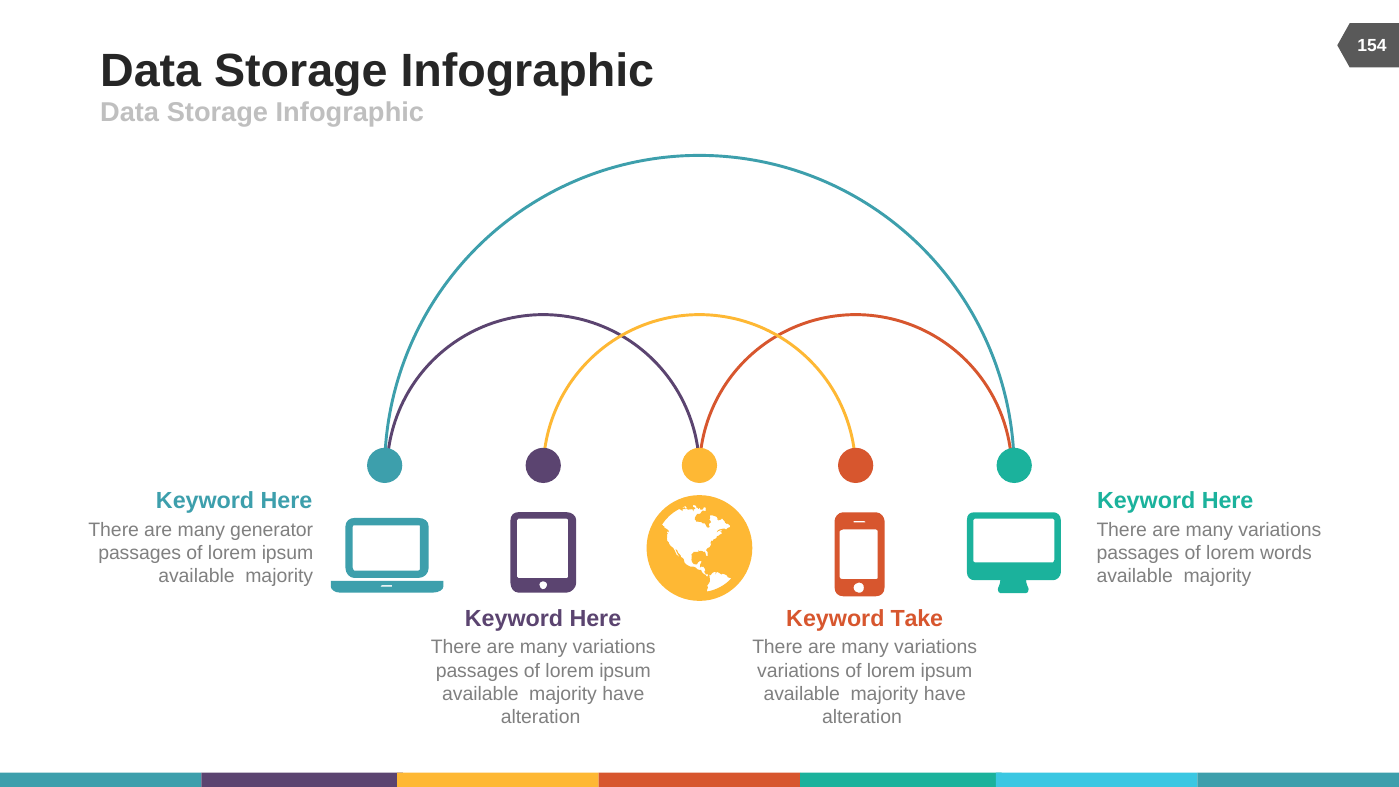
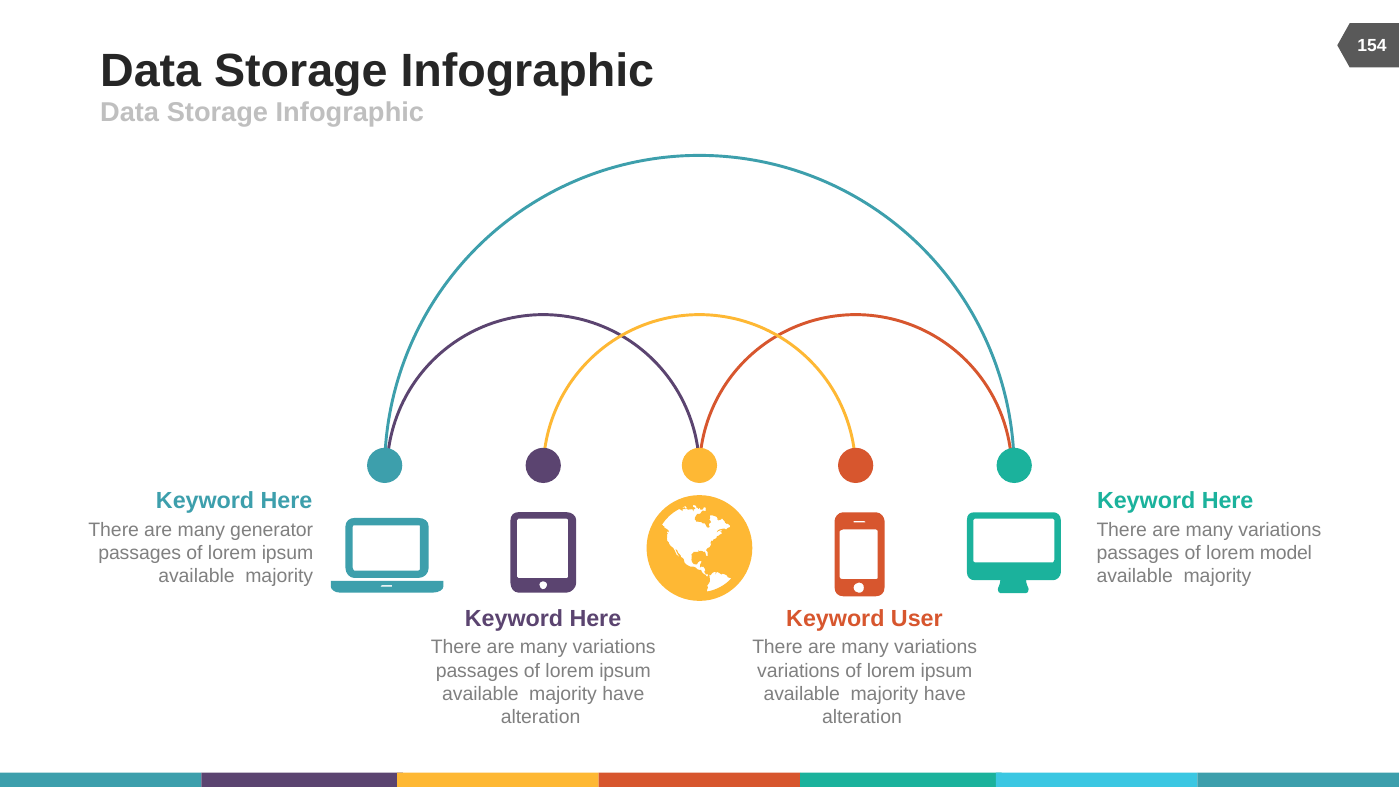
words: words -> model (1286, 553)
Take: Take -> User (917, 619)
